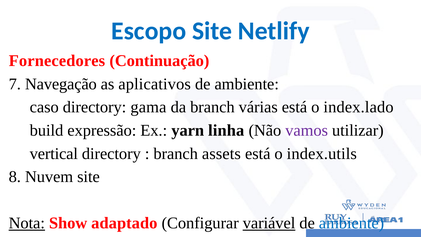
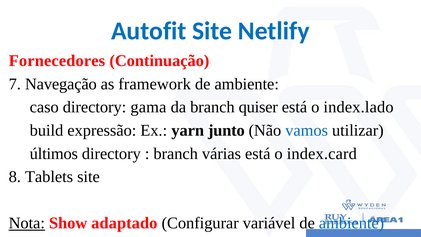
Escopo: Escopo -> Autofit (149, 31)
aplicativos: aplicativos -> framework (155, 84)
várias: várias -> quiser (258, 107)
linha: linha -> junto (226, 130)
vamos colour: purple -> blue (307, 130)
vertical: vertical -> últimos (54, 154)
assets: assets -> várias (221, 154)
index.utils: index.utils -> index.card (322, 154)
Nuvem: Nuvem -> Tablets (49, 177)
variável underline: present -> none (269, 223)
